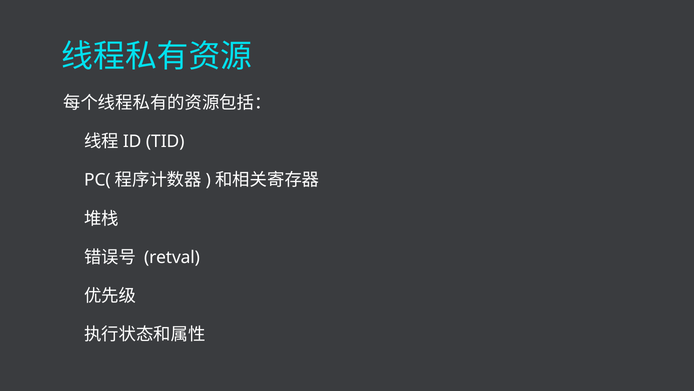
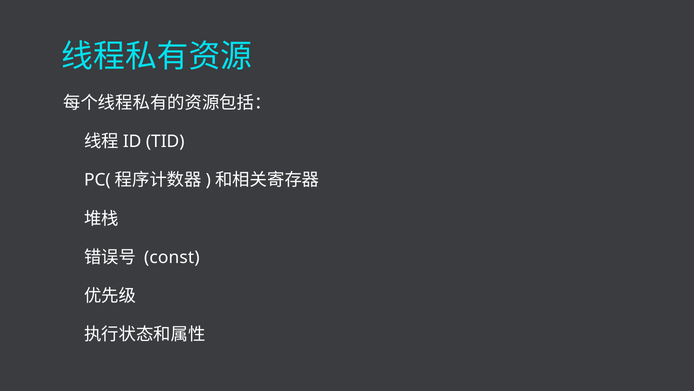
retval: retval -> const (172, 257)
